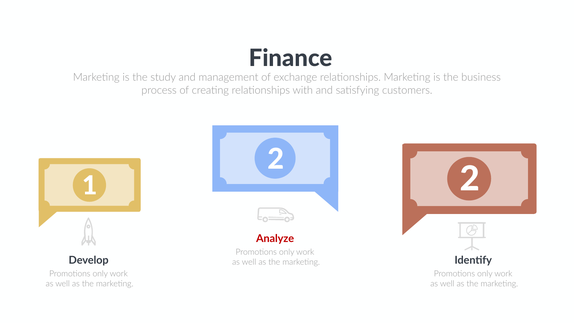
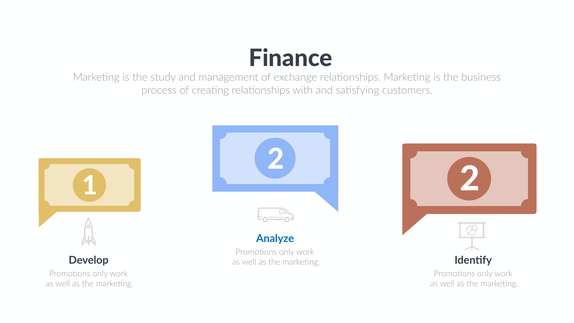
Analyze colour: red -> blue (275, 239)
